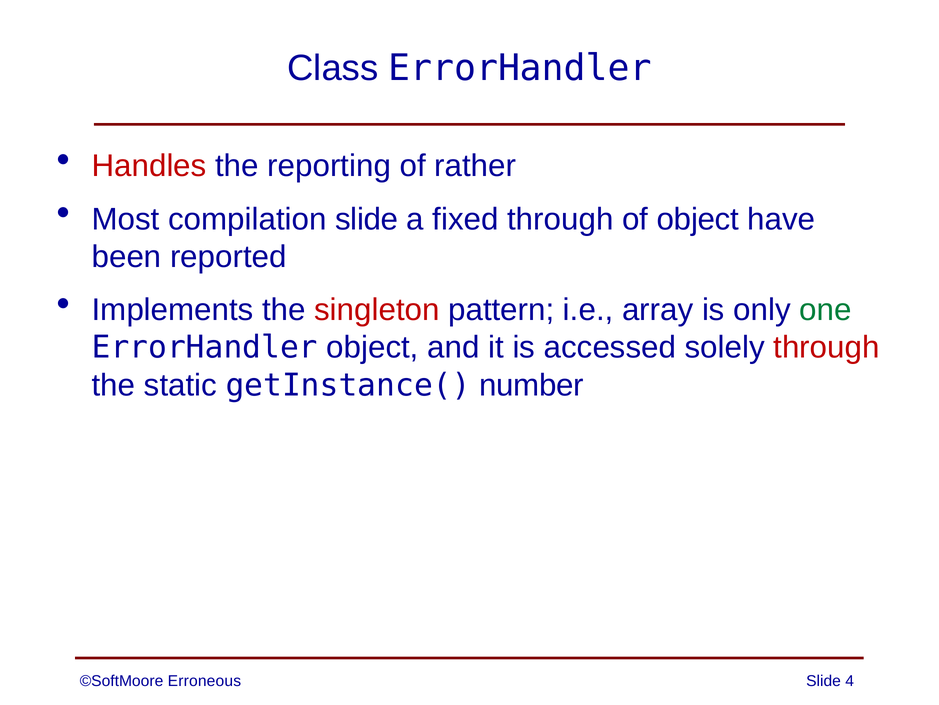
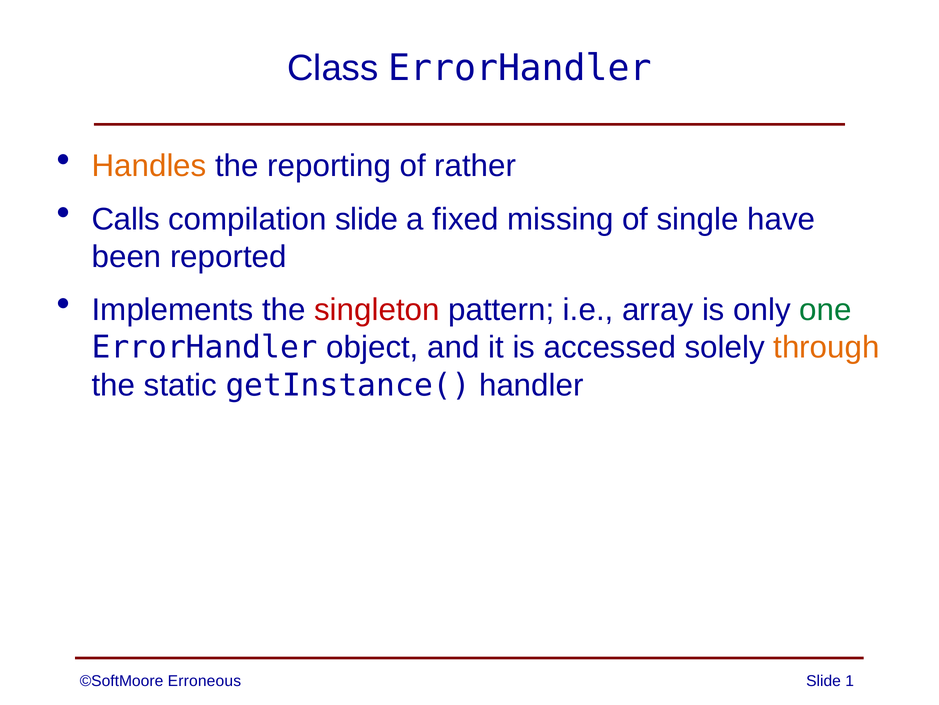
Handles colour: red -> orange (149, 166)
Most: Most -> Calls (126, 219)
fixed through: through -> missing (560, 219)
of object: object -> single (698, 219)
through colour: red -> orange (826, 347)
number: number -> handler (531, 385)
4: 4 -> 1 (850, 680)
